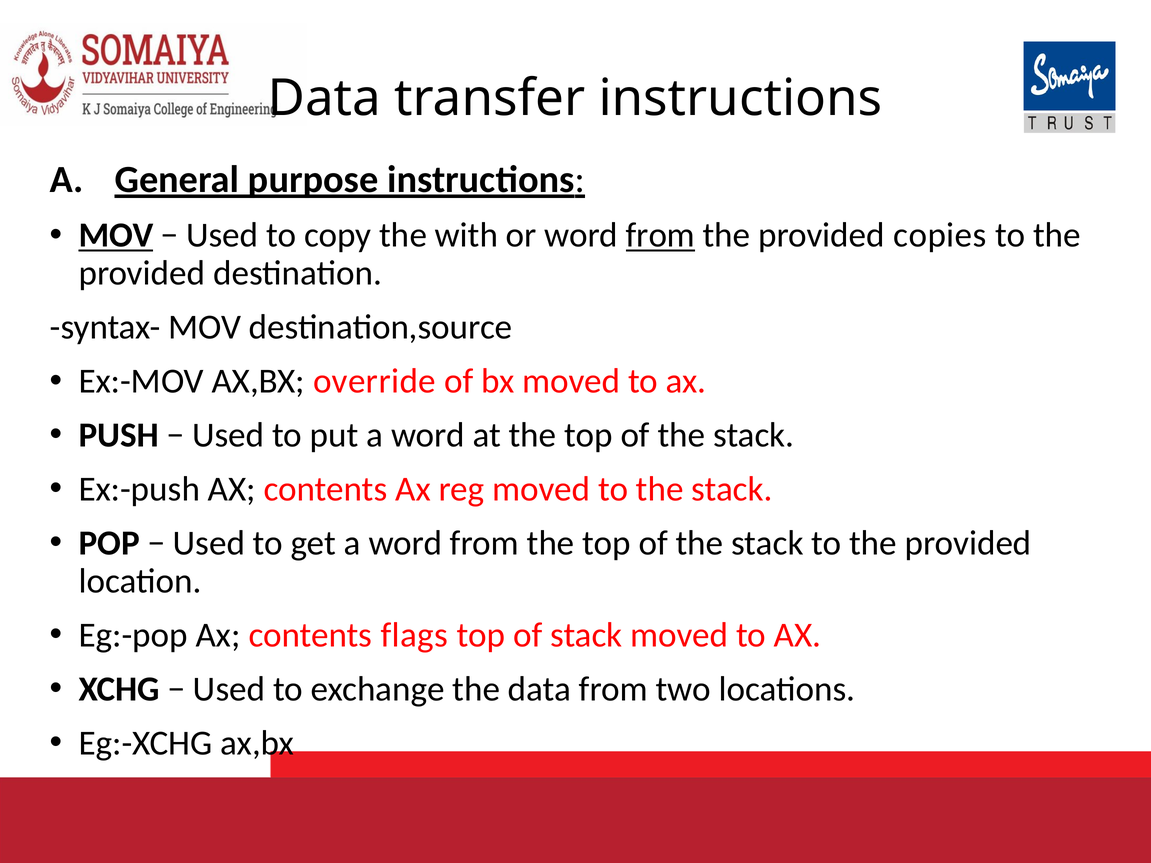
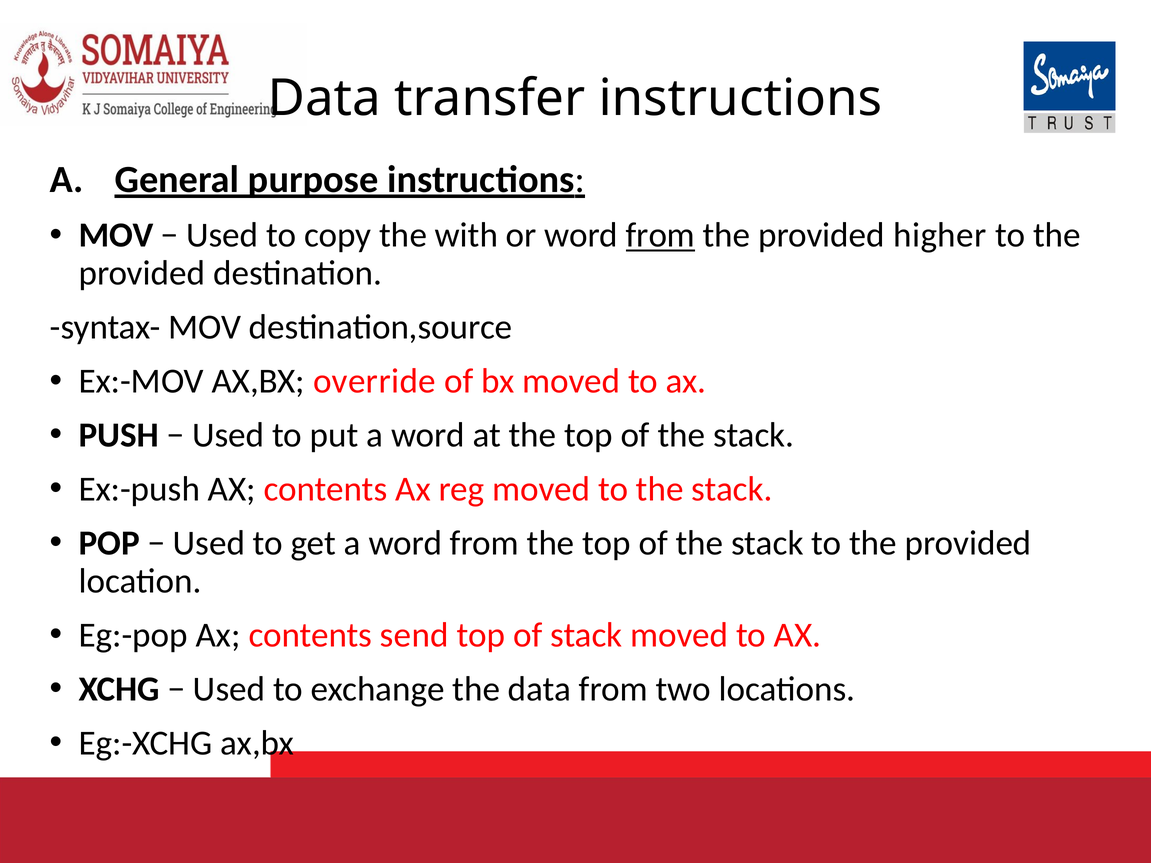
MOV underline: present -> none (116, 235)
copies: copies -> higher (940, 235)
flags: flags -> send (414, 635)
